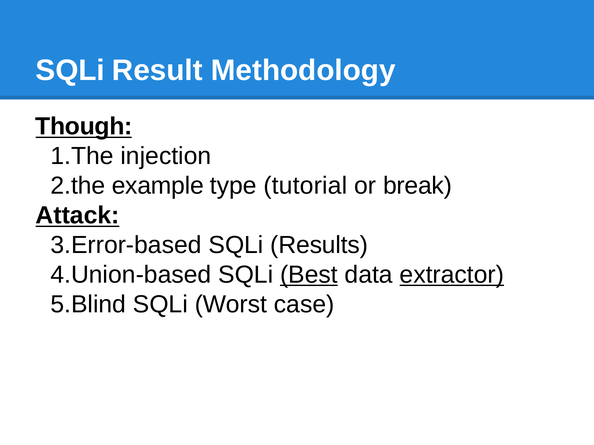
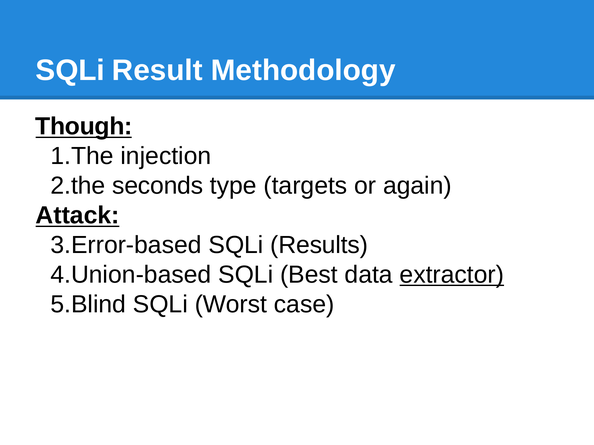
example: example -> seconds (158, 186)
tutorial: tutorial -> targets (305, 186)
break: break -> again (417, 186)
Best underline: present -> none (309, 275)
